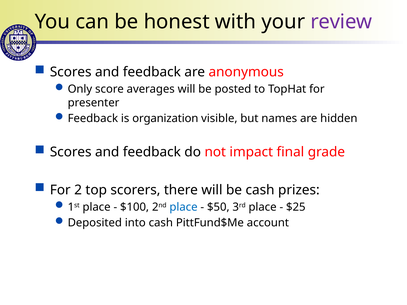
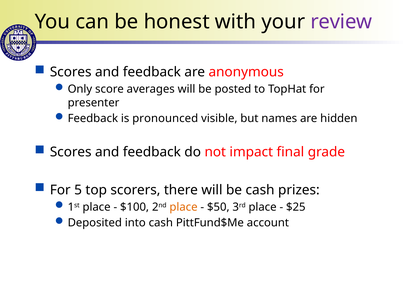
organization: organization -> pronounced (165, 119)
2: 2 -> 5 (78, 190)
place colour: blue -> orange (184, 207)
